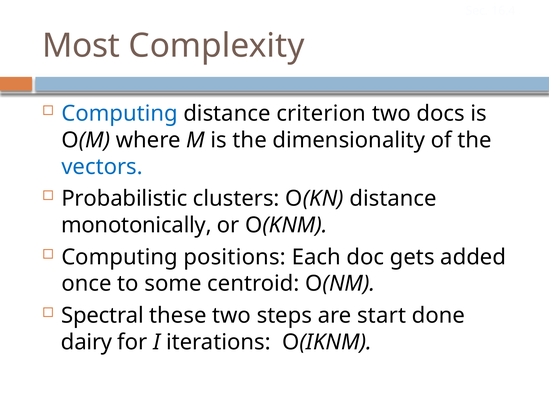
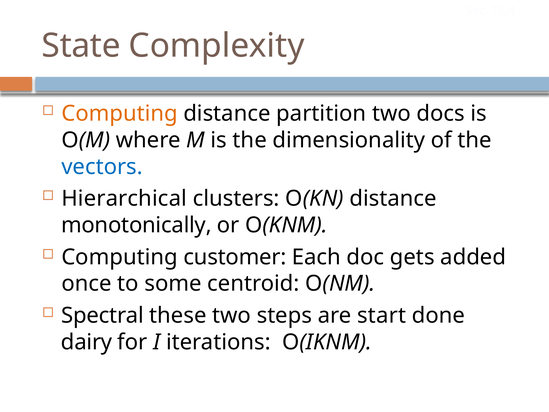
Most: Most -> State (81, 46)
Computing colour: blue -> orange (120, 114)
criterion: criterion -> partition (321, 114)
Probabilistic: Probabilistic -> Hierarchical (124, 199)
positions: positions -> customer (235, 257)
